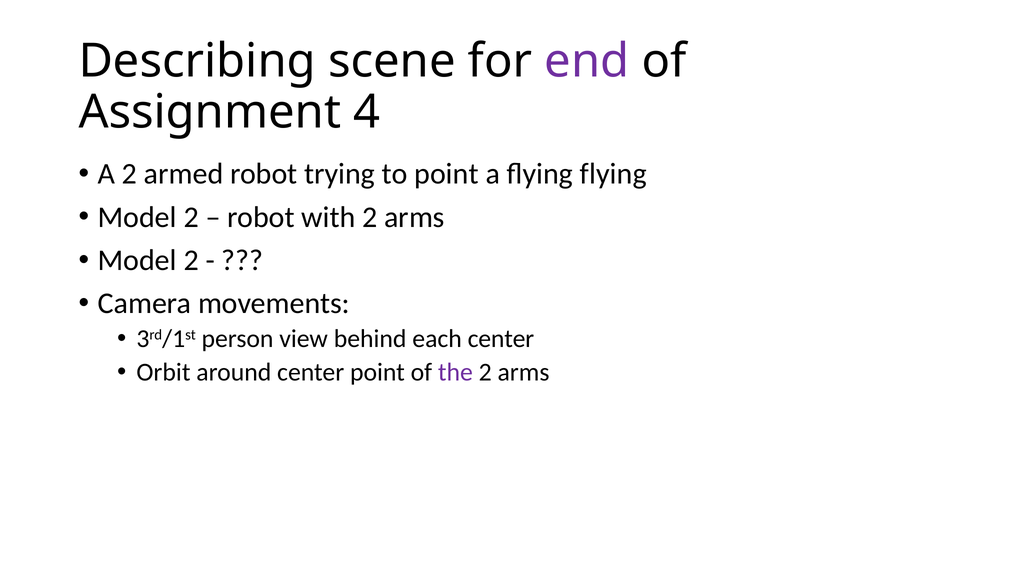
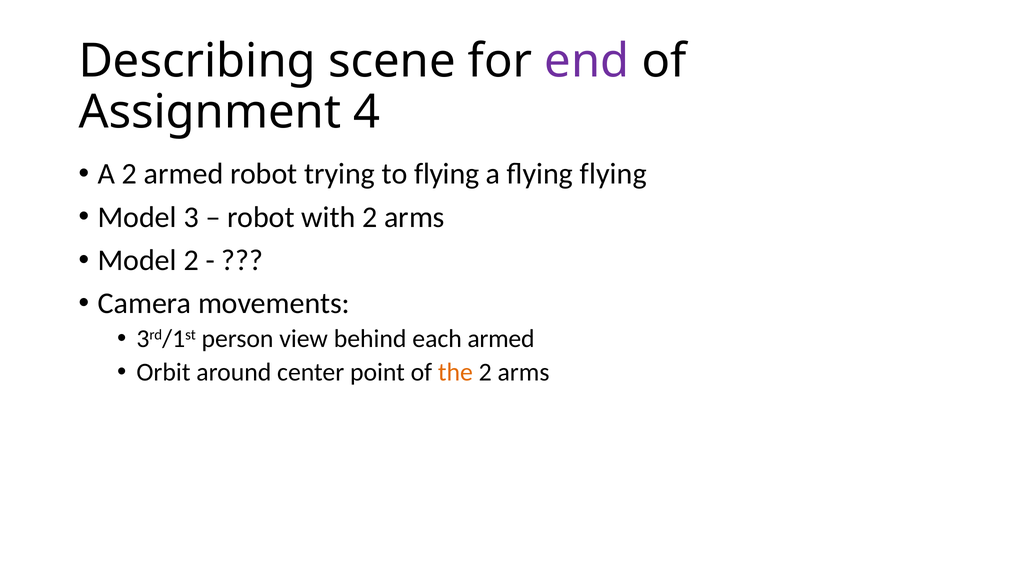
to point: point -> flying (447, 174)
2: 2 -> 3 (191, 217)
each center: center -> armed (501, 339)
the colour: purple -> orange (455, 372)
